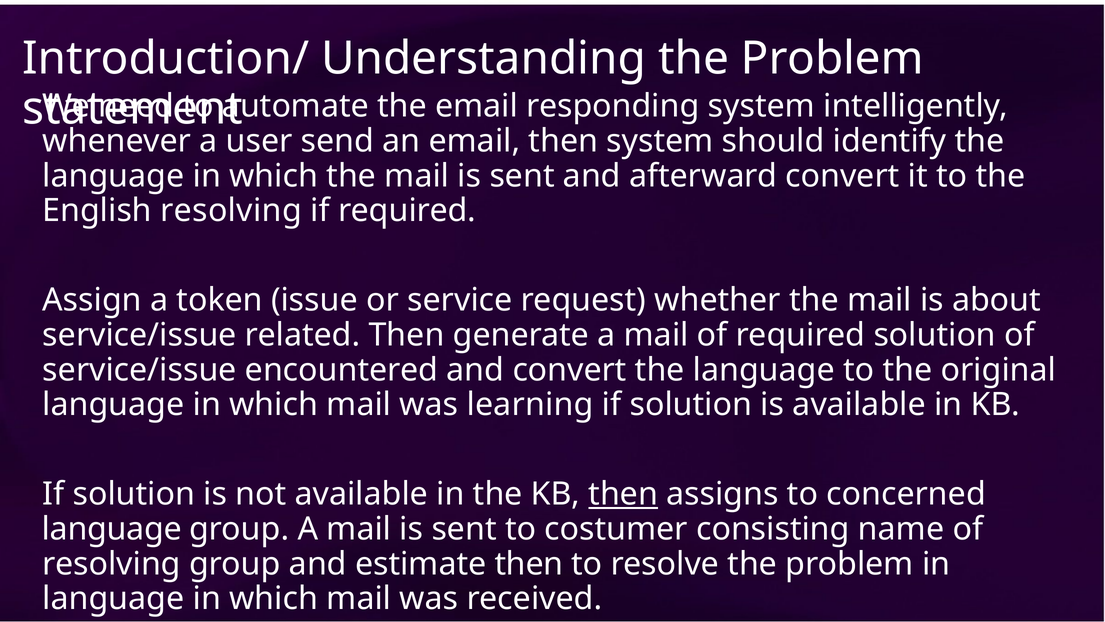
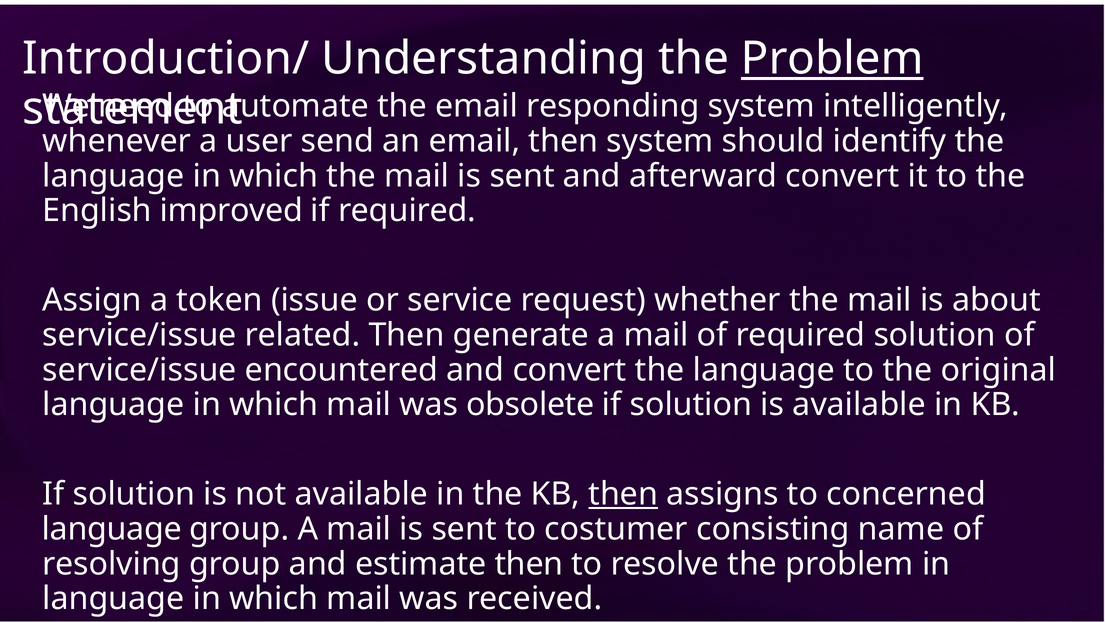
Problem underline: none -> present (832, 59)
English resolving: resolving -> improved (231, 211)
learning: learning -> obsolete (530, 404)
